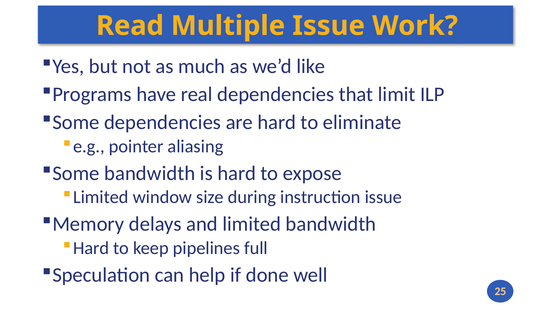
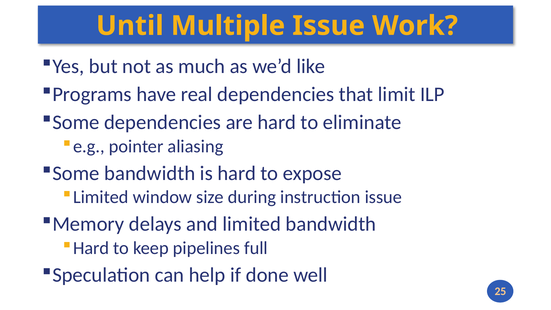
Read: Read -> Until (130, 26)
